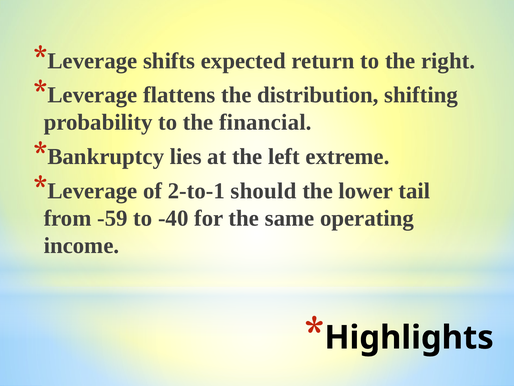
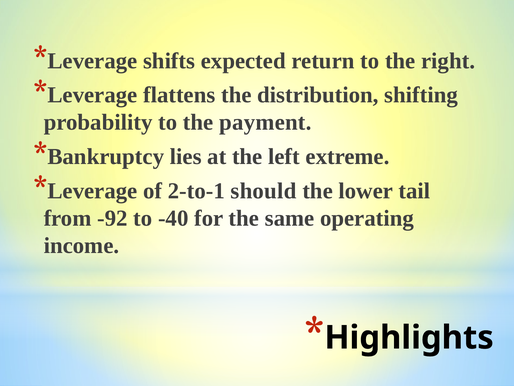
financial: financial -> payment (265, 122)
-59: -59 -> -92 (112, 218)
